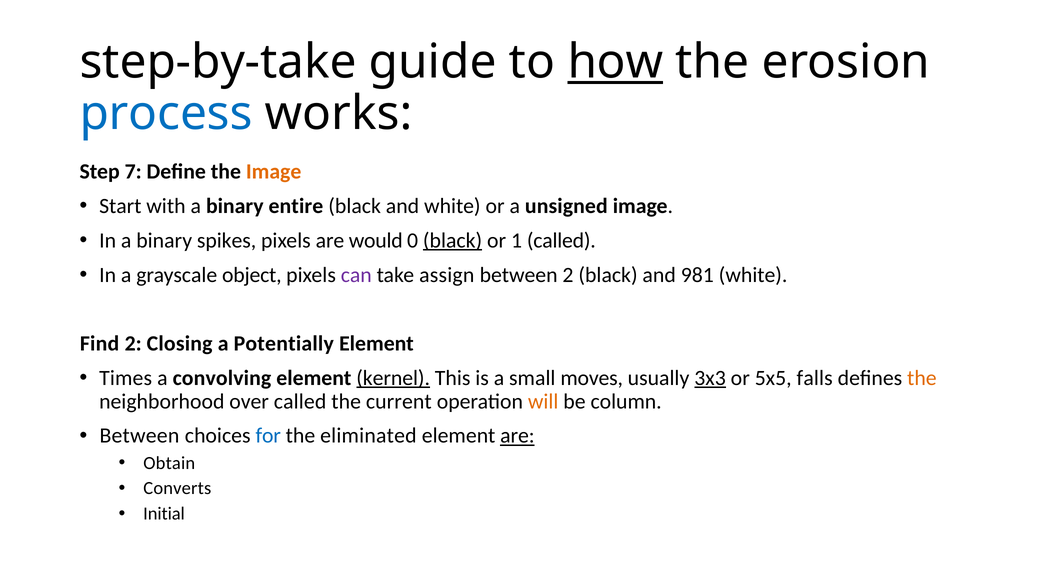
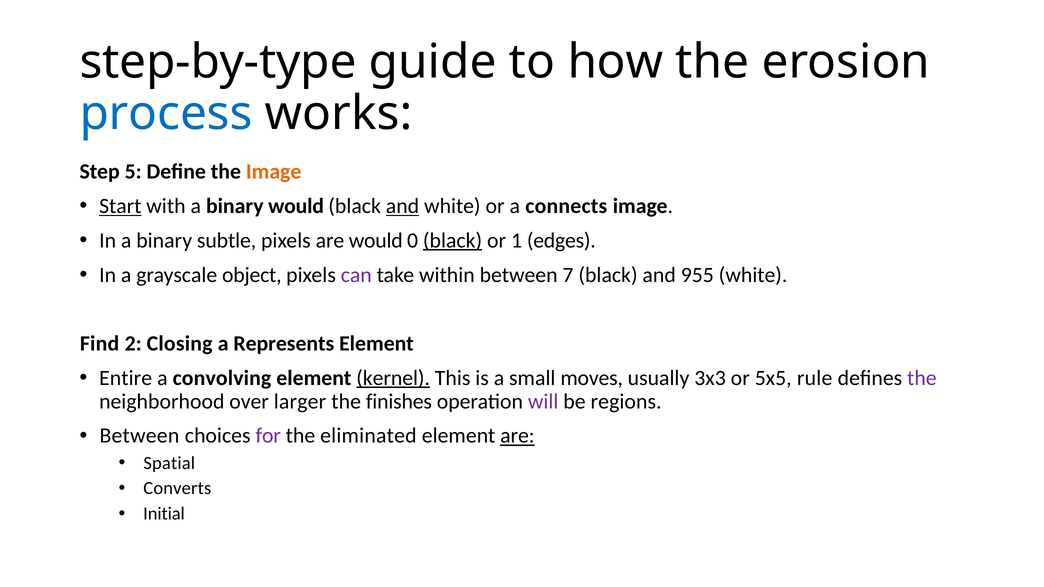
step-by-take: step-by-take -> step-by-type (218, 62)
how underline: present -> none (615, 62)
7: 7 -> 5 (133, 172)
Start underline: none -> present (120, 206)
binary entire: entire -> would (296, 206)
and underline: none -> present (402, 206)
unsigned: unsigned -> connects (566, 206)
spikes: spikes -> subtle (227, 241)
1 called: called -> edges (561, 241)
assign: assign -> within (447, 275)
between 2: 2 -> 7 (568, 275)
981: 981 -> 955 (697, 275)
Potentially: Potentially -> Represents (284, 344)
Times: Times -> Entire (126, 378)
3x3 underline: present -> none (710, 378)
falls: falls -> rule (815, 378)
the colour: orange -> purple (922, 378)
over called: called -> larger (300, 402)
current: current -> finishes (399, 402)
will colour: orange -> purple (543, 402)
column: column -> regions (626, 402)
for colour: blue -> purple (268, 436)
Obtain: Obtain -> Spatial (169, 463)
